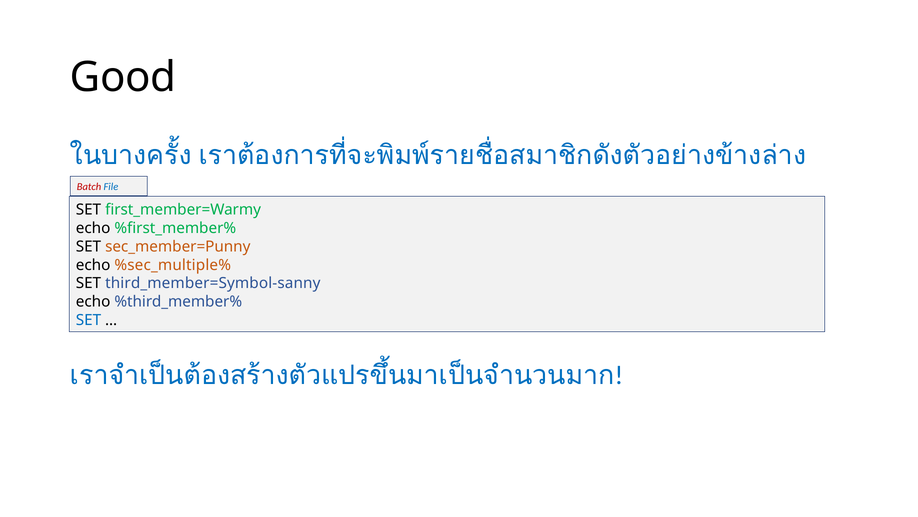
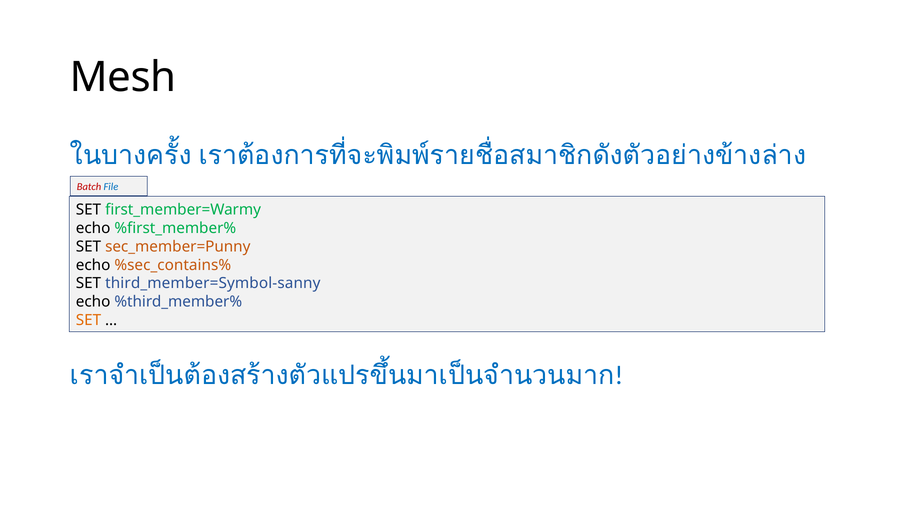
Good: Good -> Mesh (123, 77)
%sec_multiple%: %sec_multiple% -> %sec_contains% (173, 265)
SET colour: blue -> orange (89, 320)
